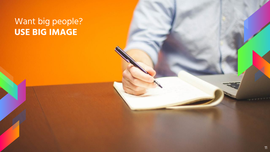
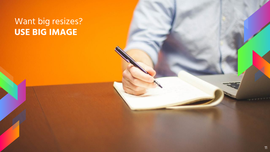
people: people -> resizes (67, 21)
